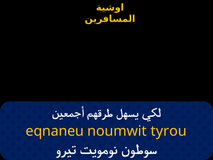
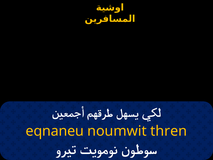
tyrou: tyrou -> thren (169, 131)
